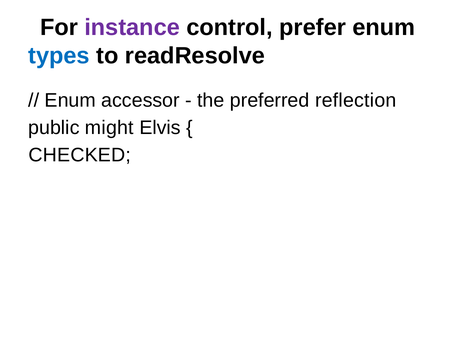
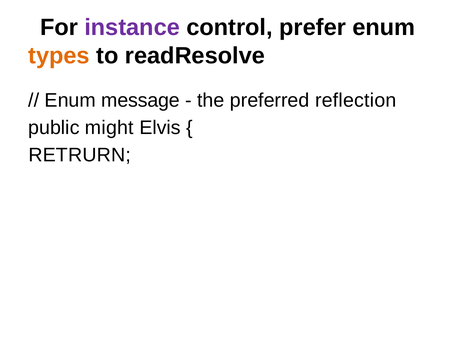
types colour: blue -> orange (59, 56)
accessor: accessor -> message (141, 100)
CHECKED: CHECKED -> RETRURN (80, 155)
